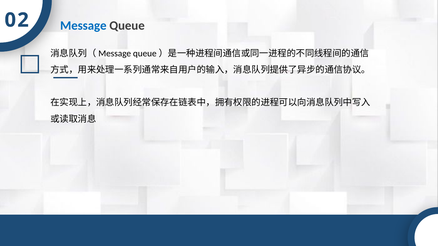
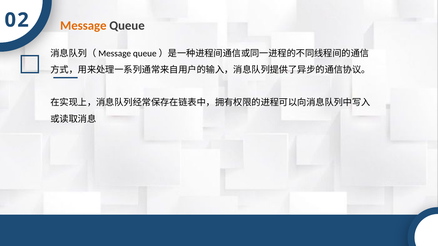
Message colour: blue -> orange (83, 26)
